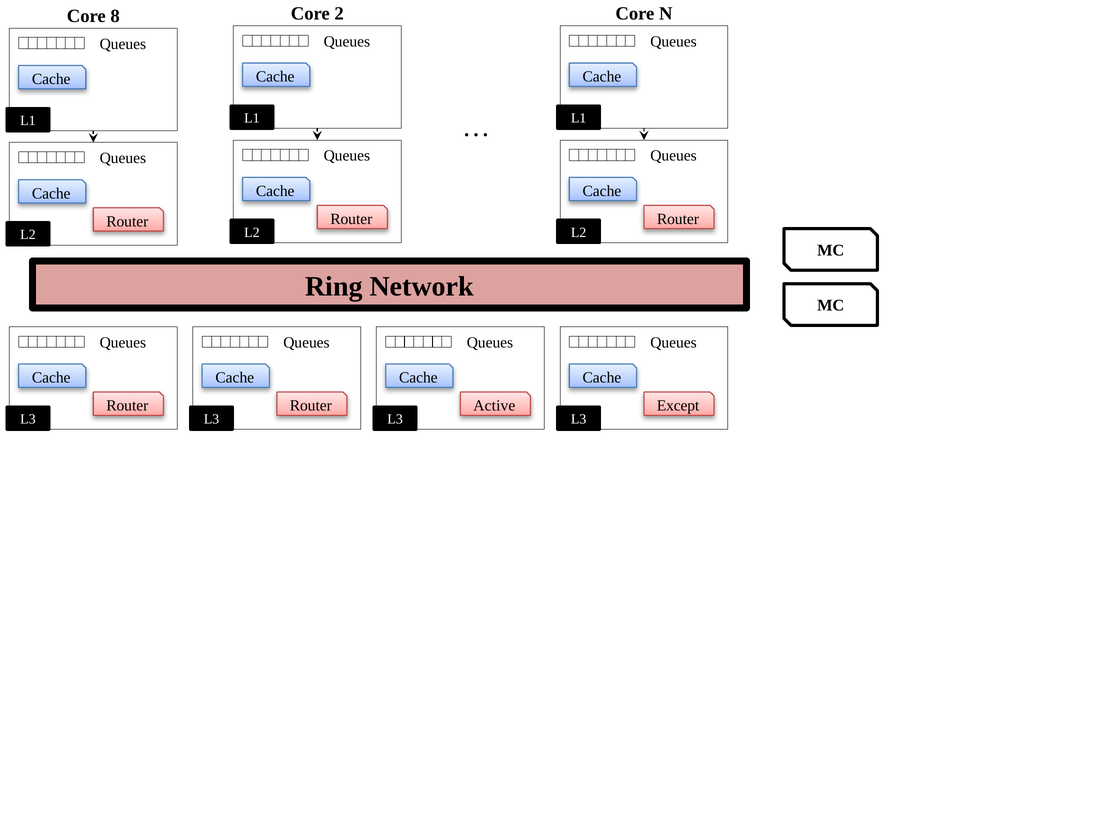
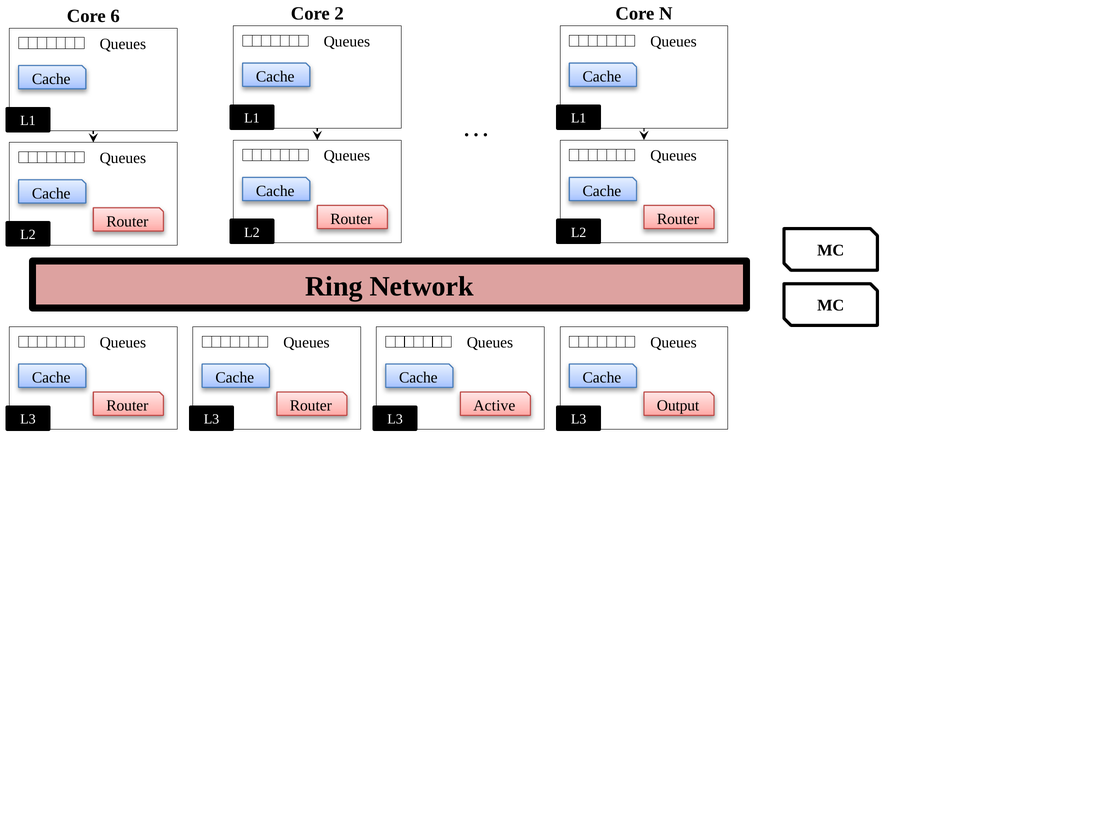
8: 8 -> 6 (115, 16)
Except: Except -> Output (678, 406)
